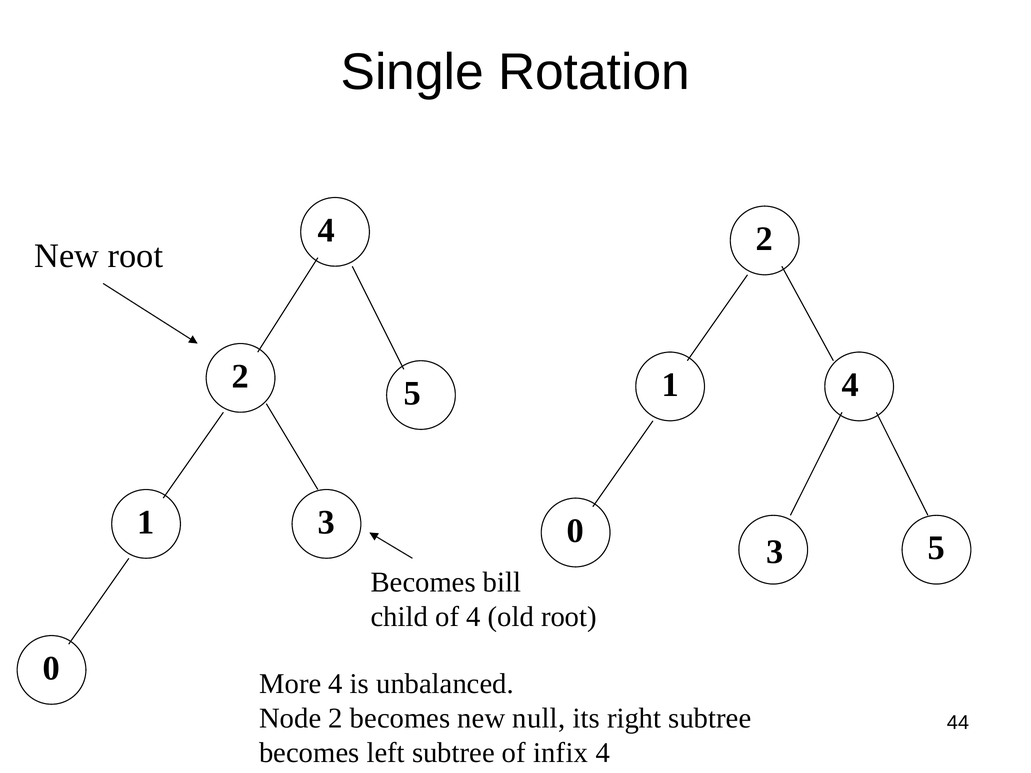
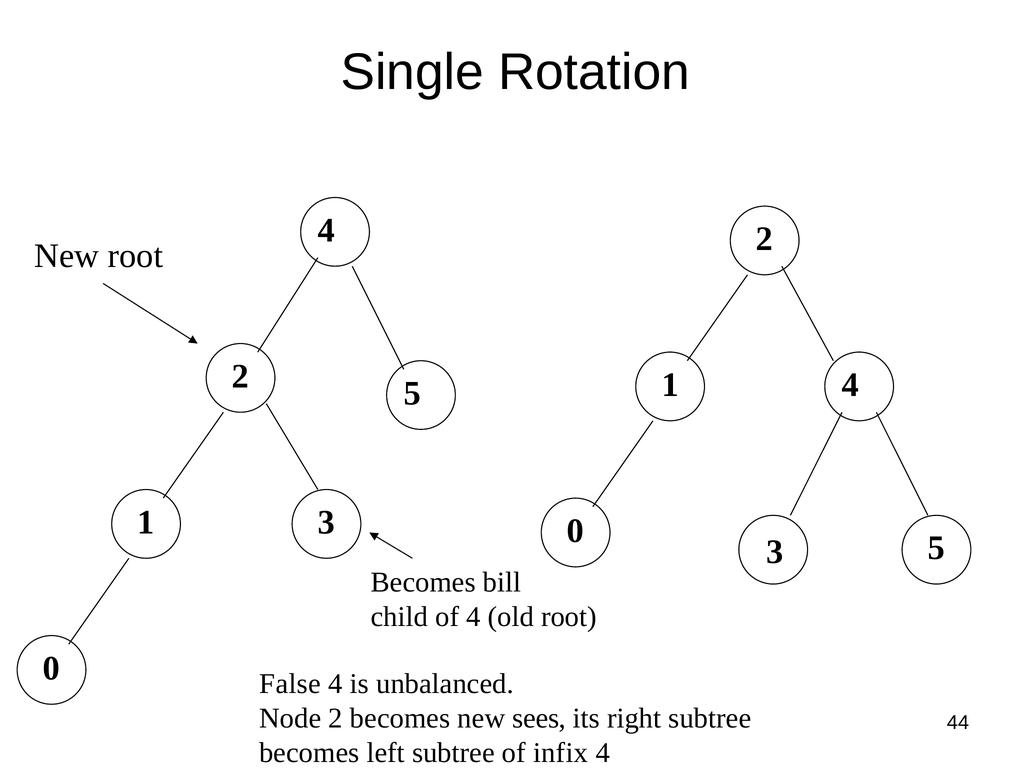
More: More -> False (290, 684)
null: null -> sees (539, 718)
